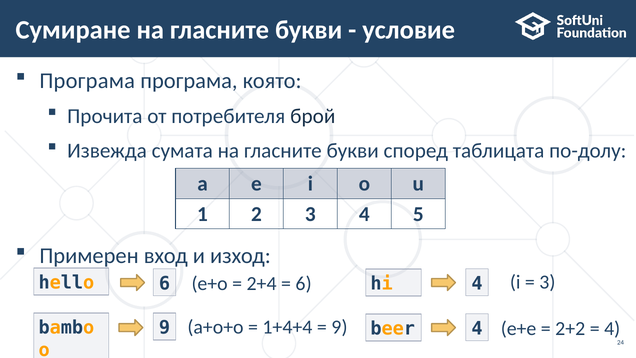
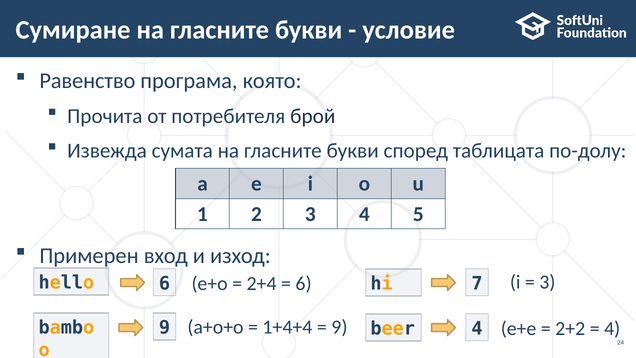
Програма: Програма -> Равенство (87, 81)
hi 4: 4 -> 7 (477, 284)
